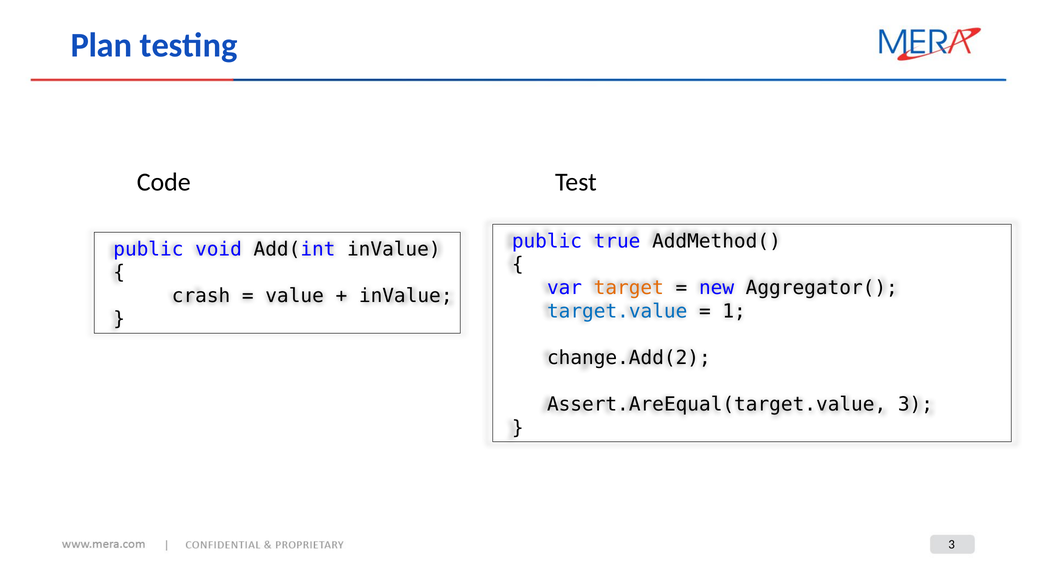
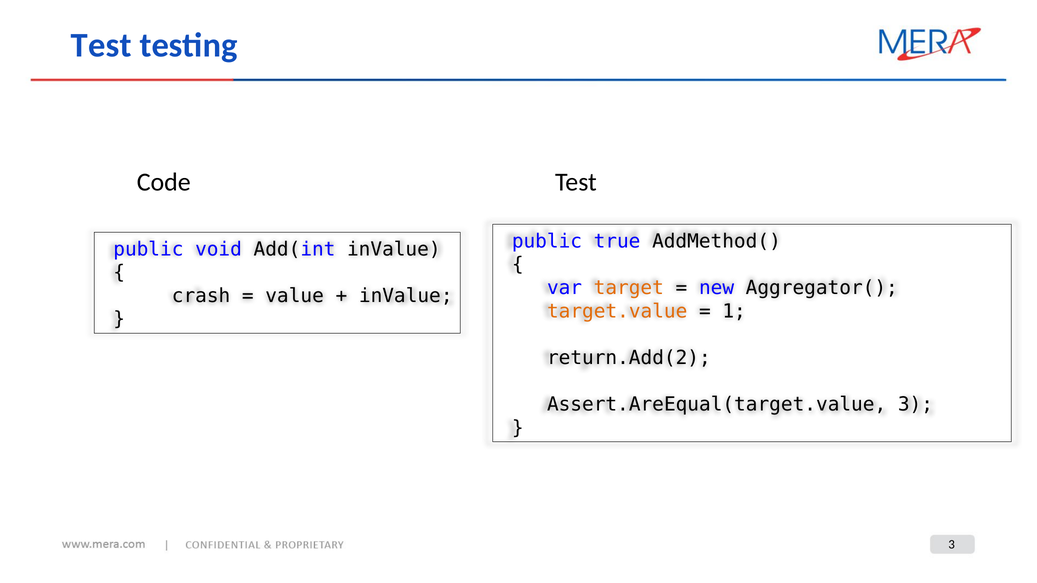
Plan: Plan -> Test (101, 45)
target.value colour: blue -> orange (617, 311)
change.Add(2: change.Add(2 -> return.Add(2 (629, 358)
